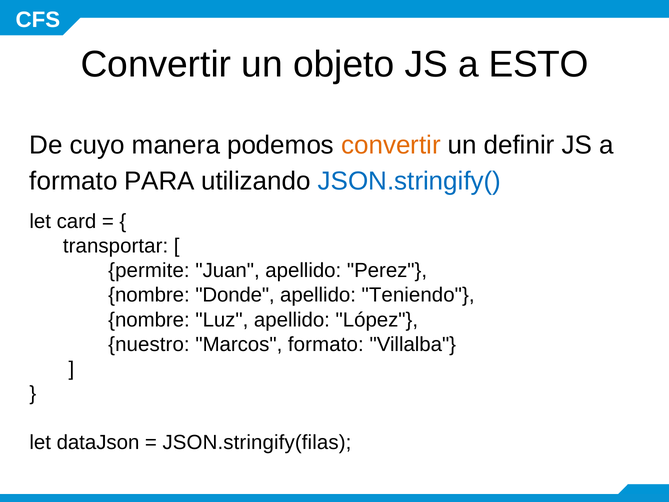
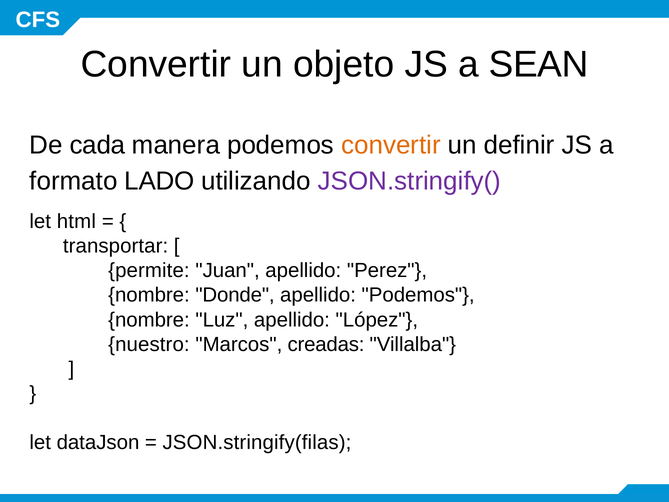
ESTO: ESTO -> SEAN (539, 65)
cuyo: cuyo -> cada (97, 145)
PARA: PARA -> LADO (159, 181)
JSON.stringify( colour: blue -> purple (409, 181)
card: card -> html (76, 222)
apellido Teniendo: Teniendo -> Podemos (418, 295)
Marcos formato: formato -> creadas (326, 344)
